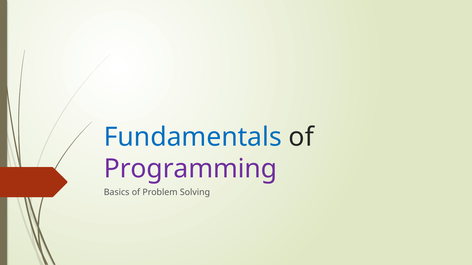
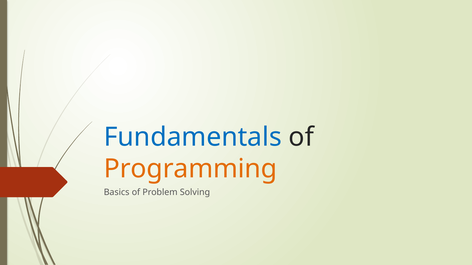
Programming colour: purple -> orange (190, 169)
